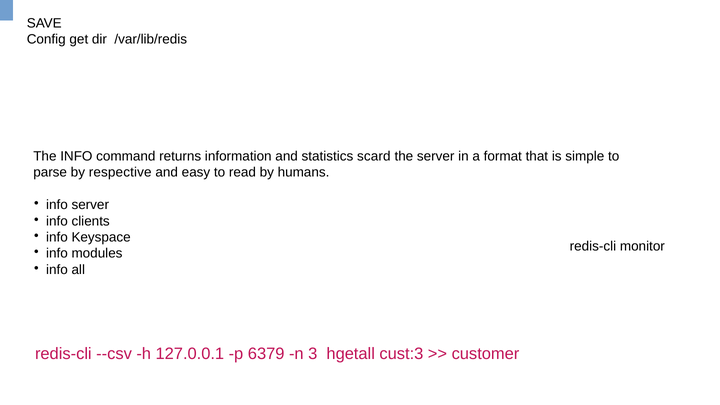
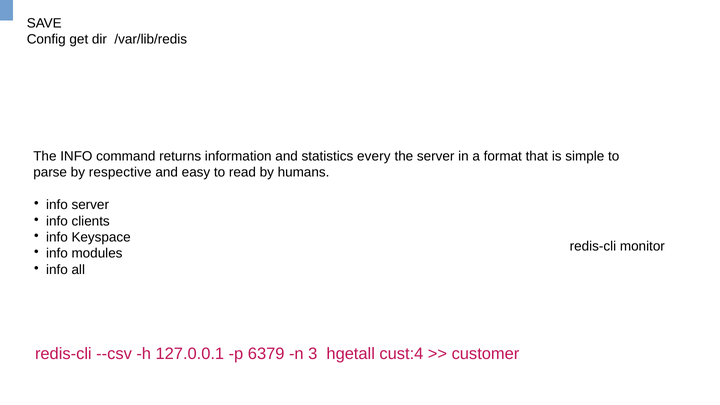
scard: scard -> every (374, 156)
cust:3: cust:3 -> cust:4 (401, 354)
